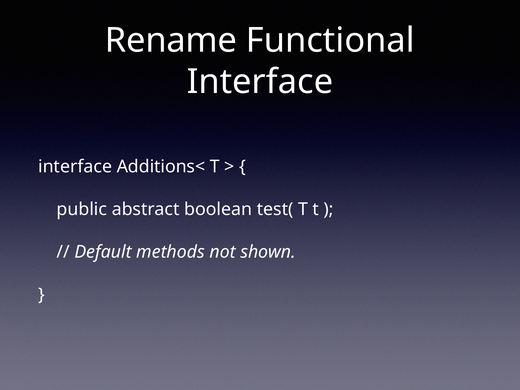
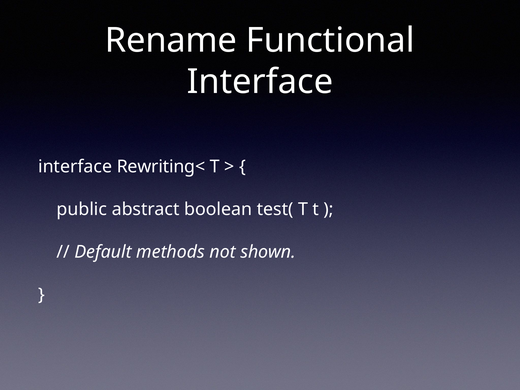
Additions<: Additions< -> Rewriting< (161, 167)
